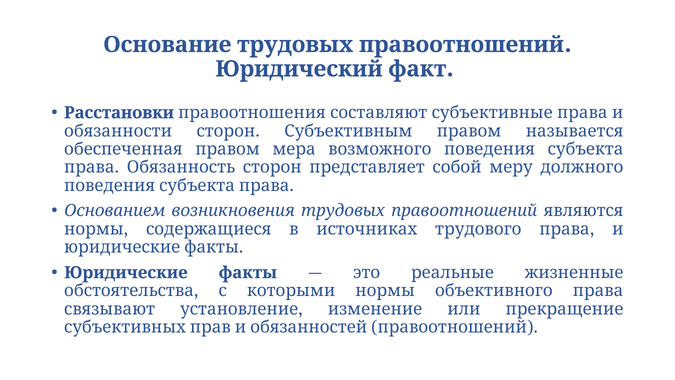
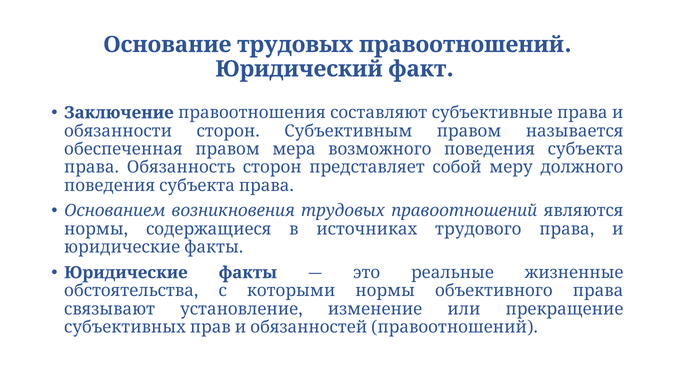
Расстановки: Расстановки -> Заключение (119, 113)
